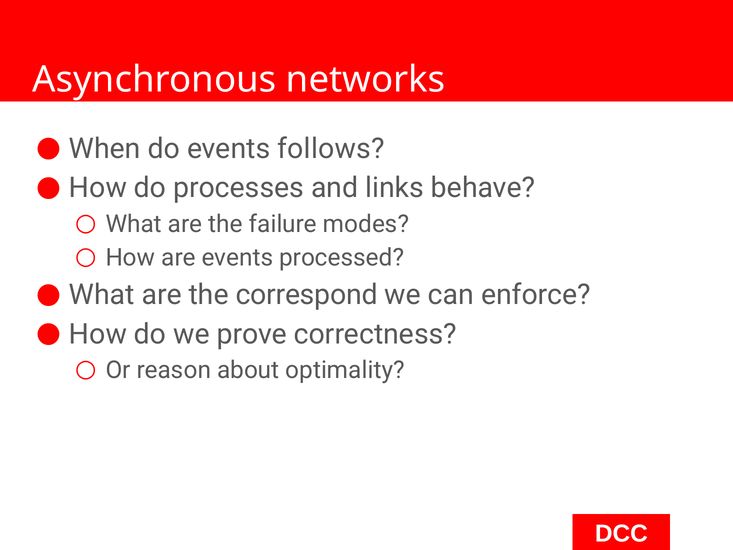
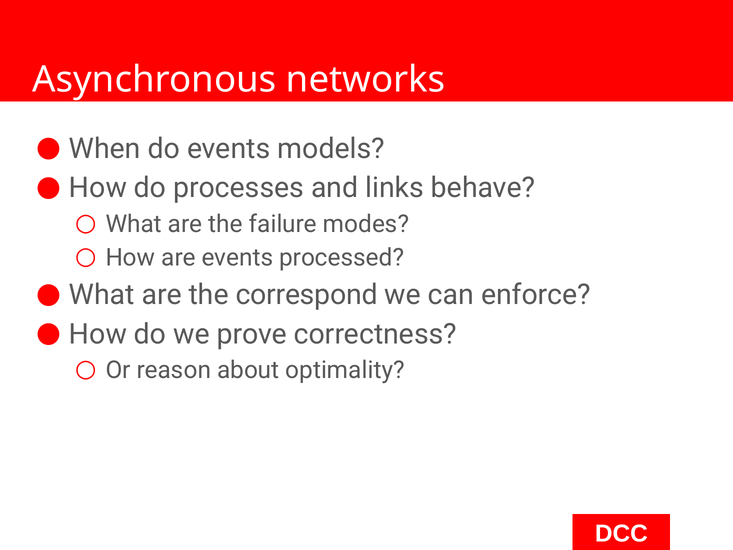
follows: follows -> models (331, 149)
